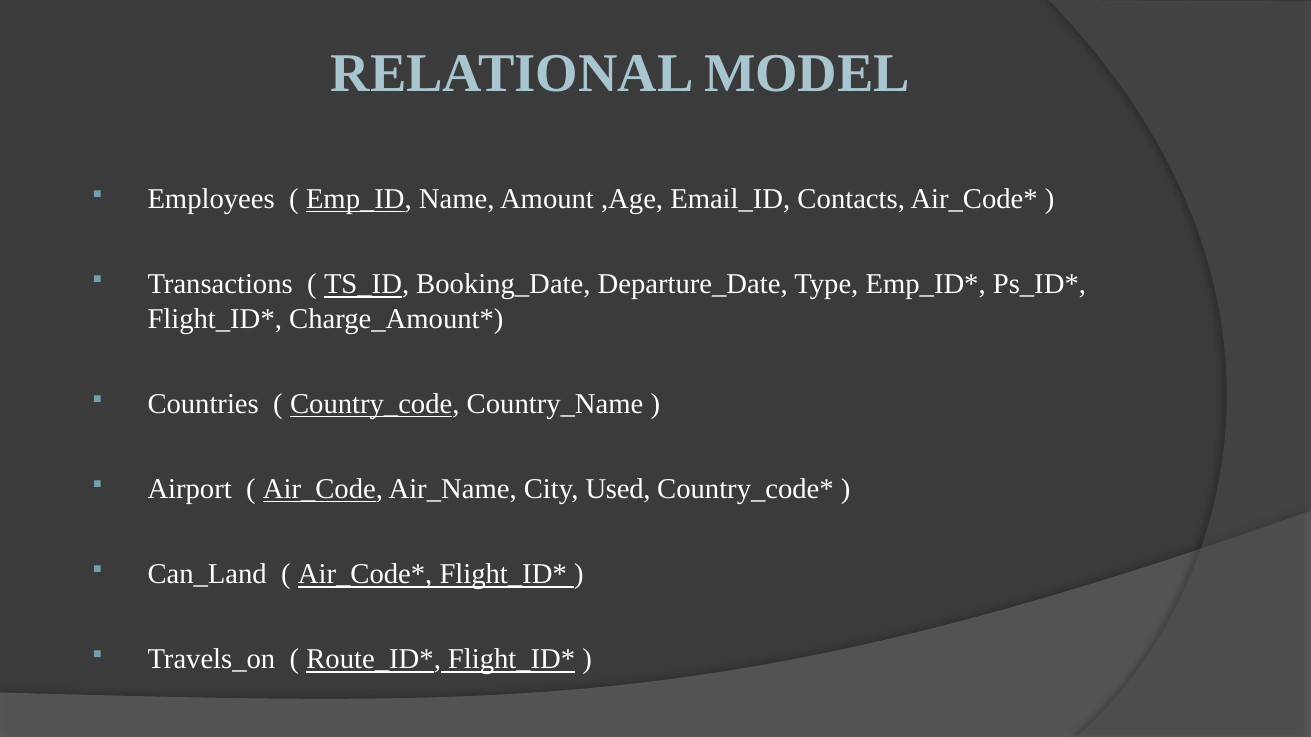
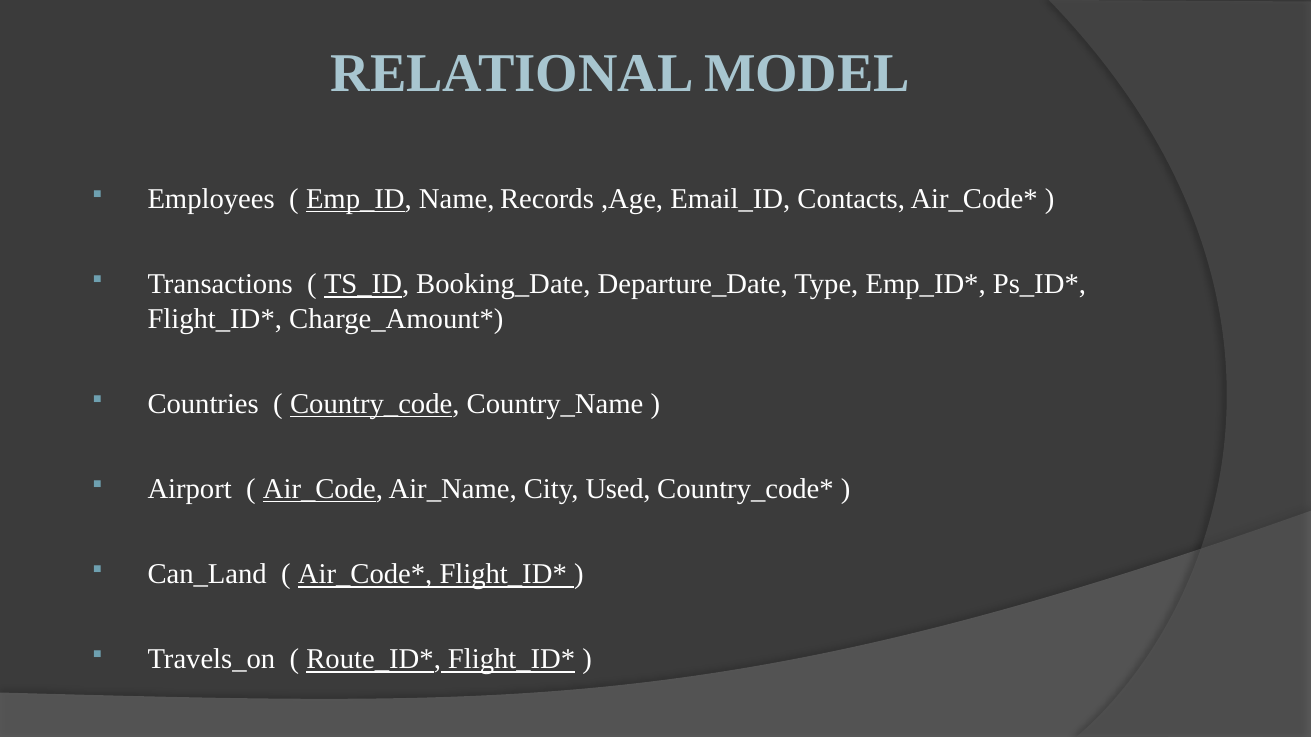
Amount: Amount -> Records (547, 199)
